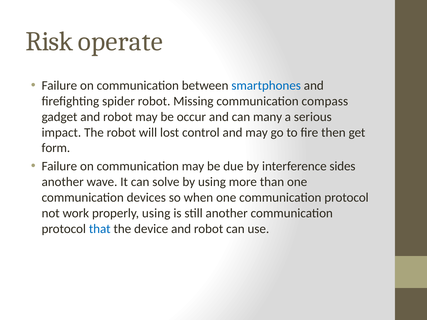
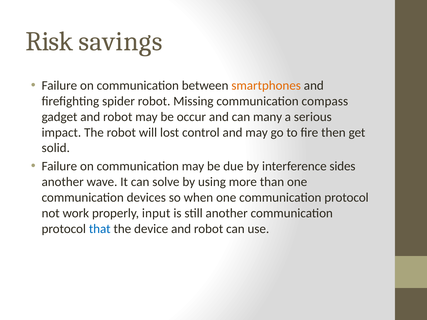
operate: operate -> savings (120, 41)
smartphones colour: blue -> orange (266, 86)
form: form -> solid (56, 148)
properly using: using -> input (156, 213)
